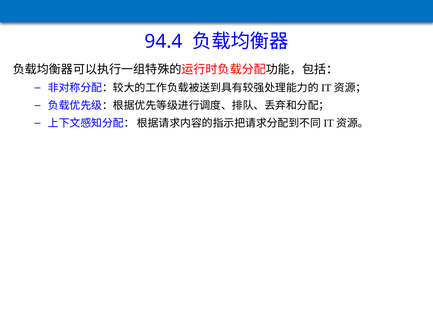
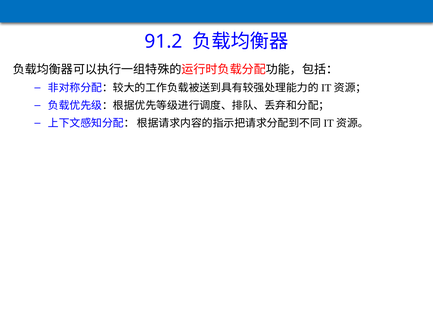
94.4: 94.4 -> 91.2 (163, 41)
